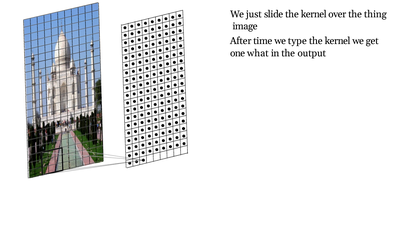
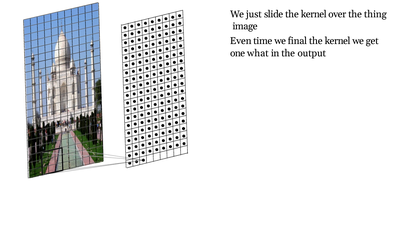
After: After -> Even (241, 41)
type: type -> final (297, 41)
